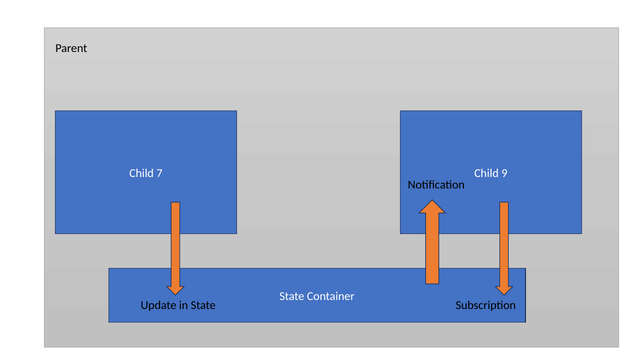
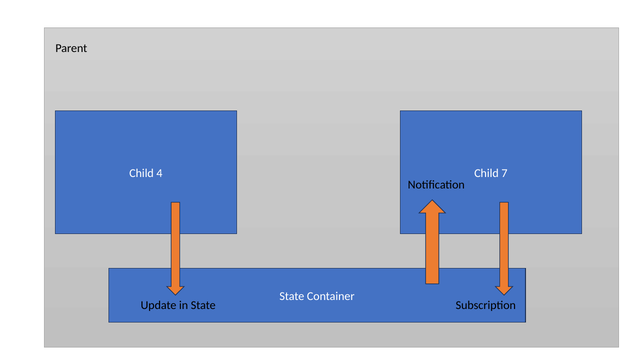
7: 7 -> 4 (160, 173)
9: 9 -> 7 (504, 173)
